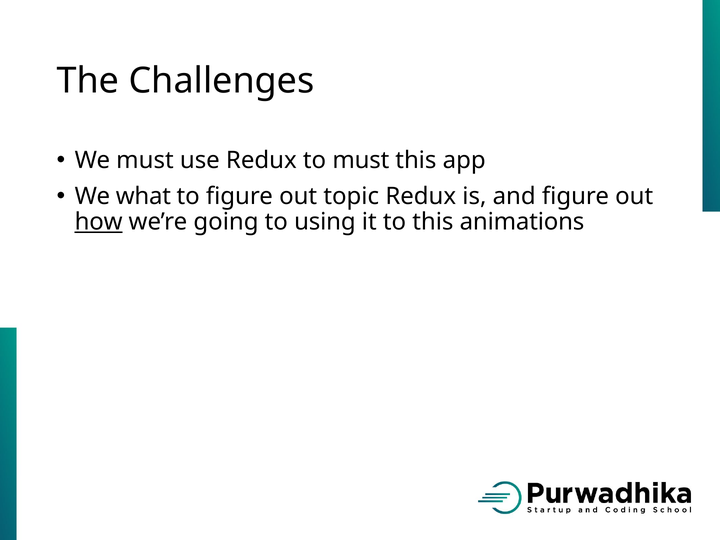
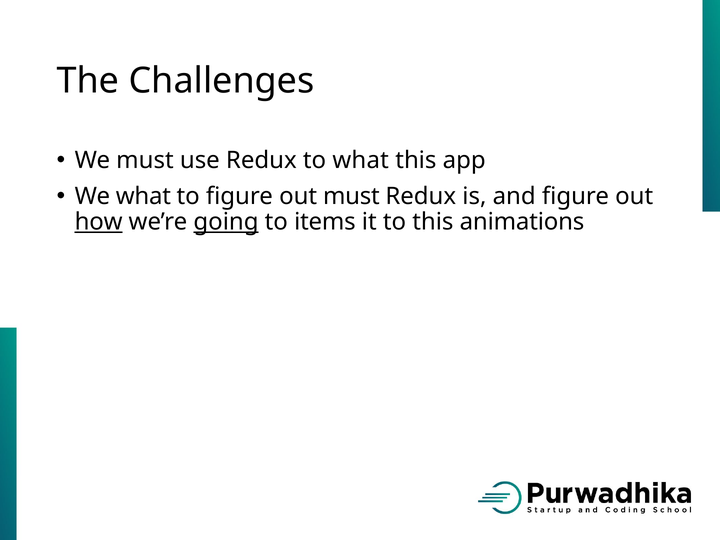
to must: must -> what (361, 160)
out topic: topic -> must (351, 196)
going underline: none -> present (226, 222)
using: using -> items (325, 222)
